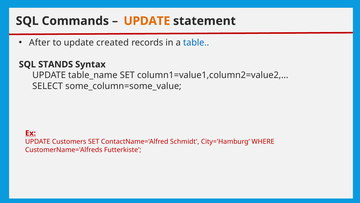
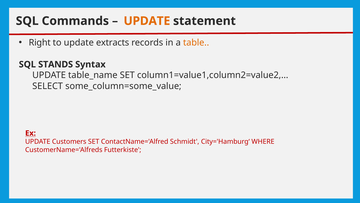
After: After -> Right (40, 43)
created: created -> extracts (113, 43)
table colour: blue -> orange (196, 43)
